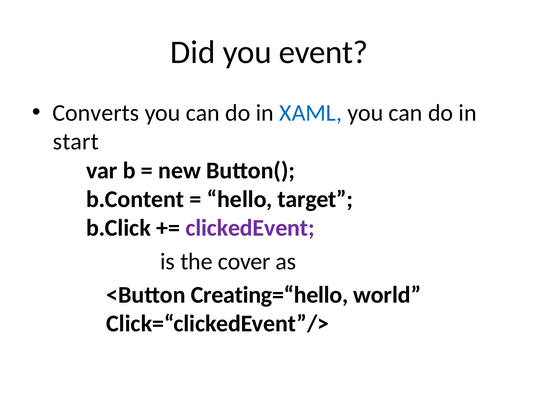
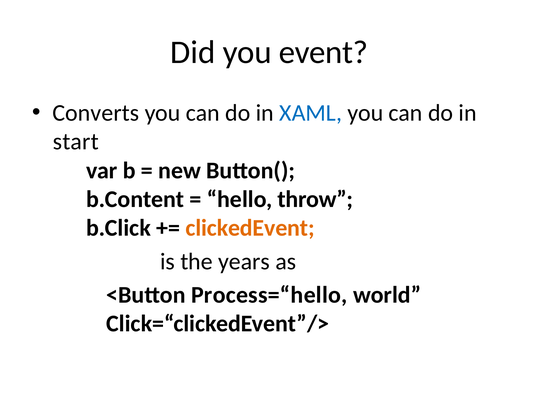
target: target -> throw (315, 199)
clickedEvent colour: purple -> orange (250, 228)
cover: cover -> years (244, 261)
Creating=“hello: Creating=“hello -> Process=“hello (269, 295)
